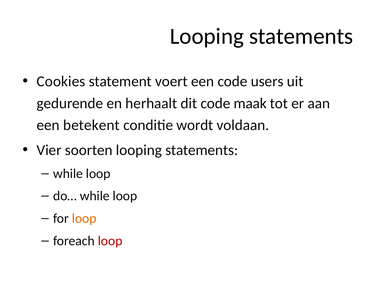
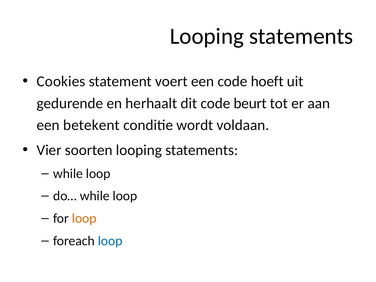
users: users -> hoeft (267, 81)
maak: maak -> beurt (250, 103)
loop colour: red -> blue (110, 241)
